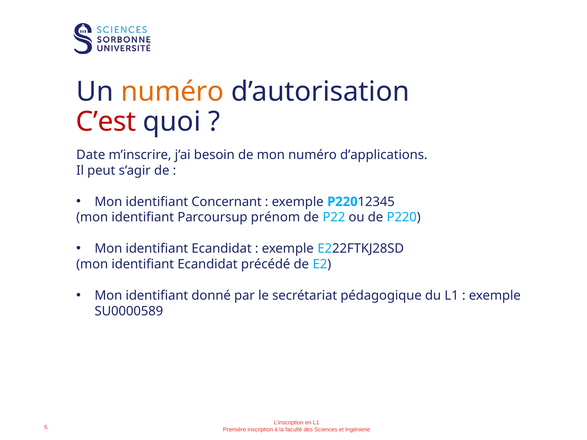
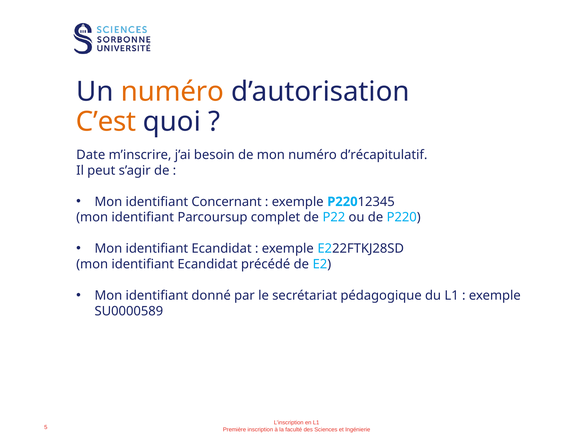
C’est colour: red -> orange (106, 122)
d’applications: d’applications -> d’récapitulatif (384, 155)
prénom: prénom -> complet (276, 217)
